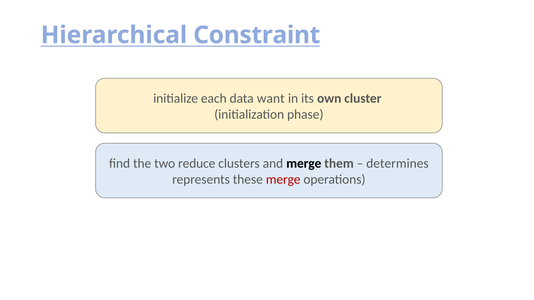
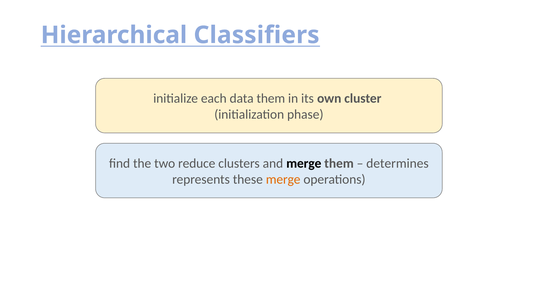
Constraint: Constraint -> Classifiers (257, 35)
data want: want -> them (271, 99)
merge colour: red -> orange (283, 180)
